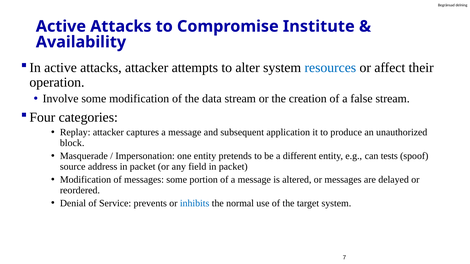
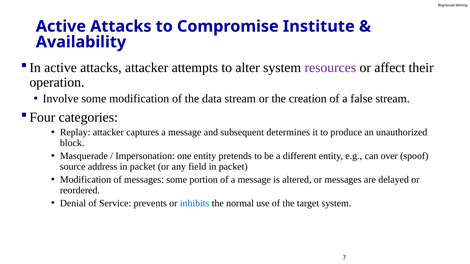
resources colour: blue -> purple (330, 68)
application: application -> determines (288, 133)
tests: tests -> over (389, 156)
